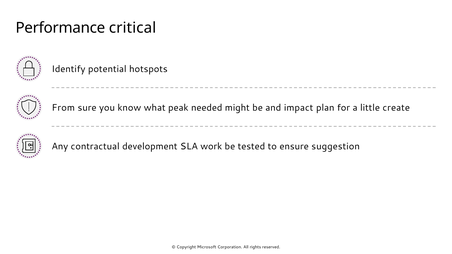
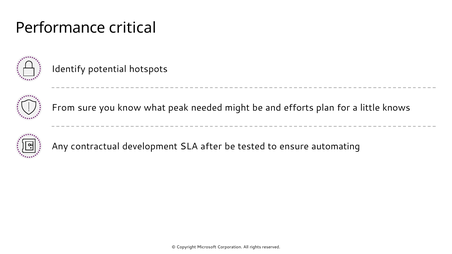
impact: impact -> efforts (299, 108)
create: create -> knows (396, 108)
work: work -> after (211, 147)
suggestion: suggestion -> automating (336, 147)
